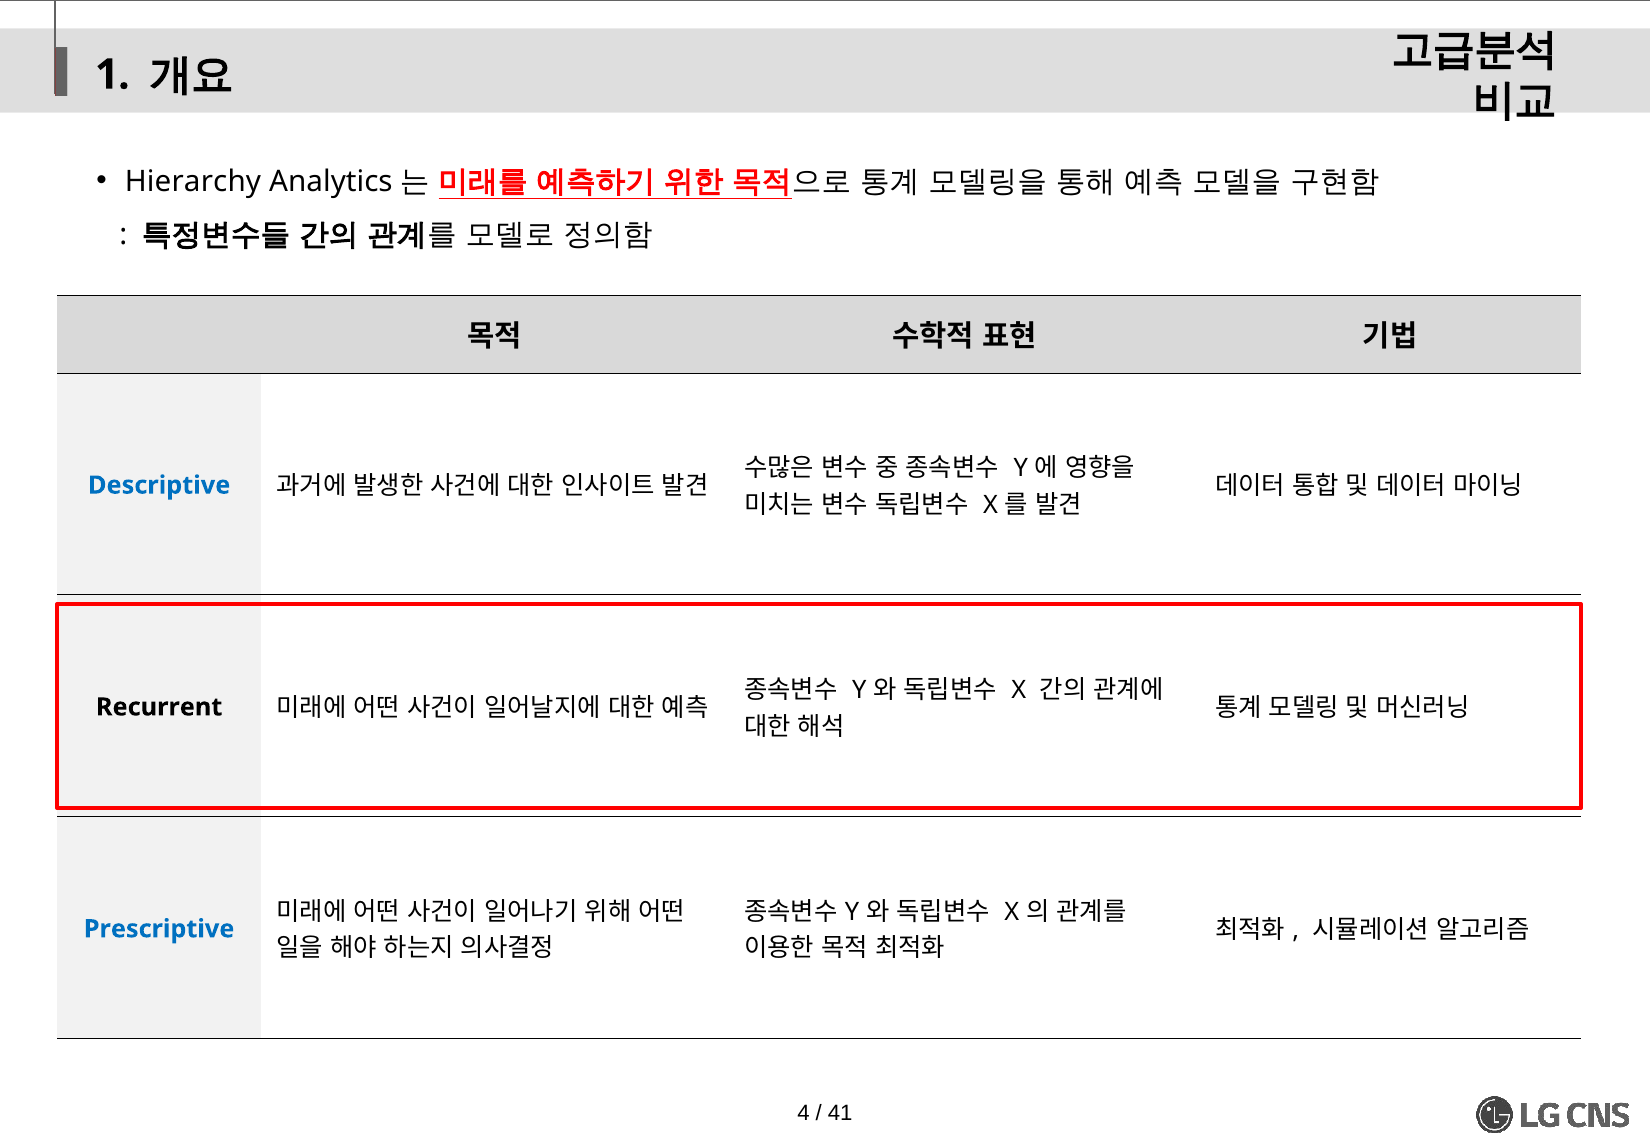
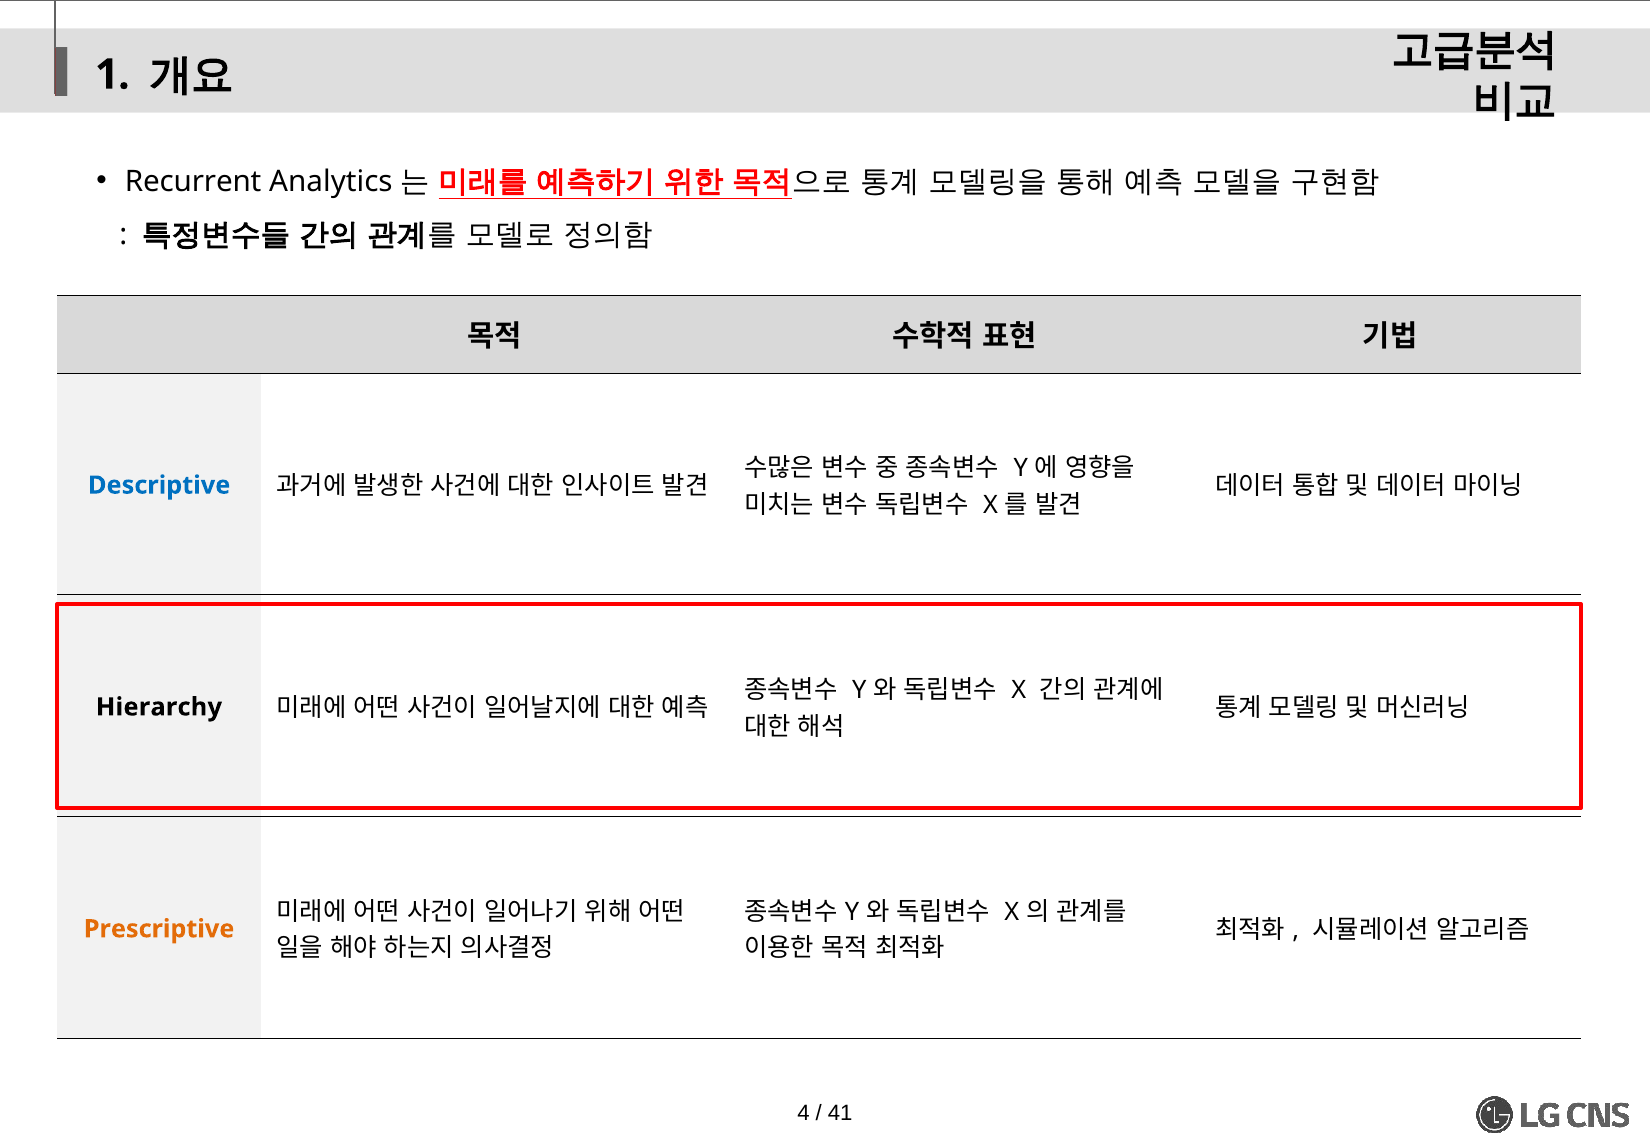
Hierarchy: Hierarchy -> Recurrent (193, 181)
Recurrent: Recurrent -> Hierarchy (159, 707)
Prescriptive colour: blue -> orange (159, 929)
